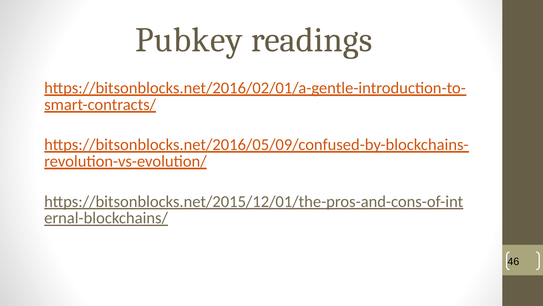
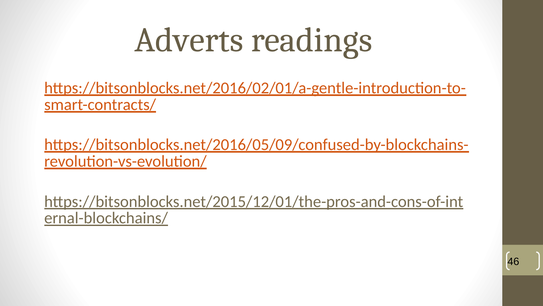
Pubkey: Pubkey -> Adverts (189, 40)
